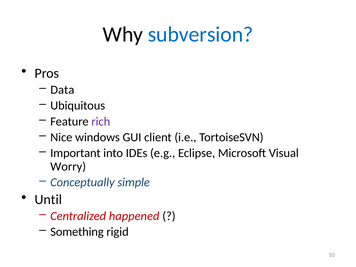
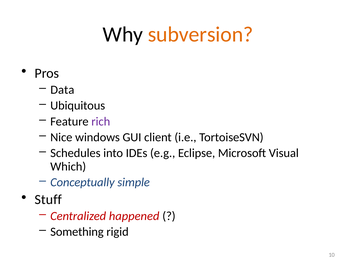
subversion colour: blue -> orange (201, 34)
Important: Important -> Schedules (75, 153)
Worry: Worry -> Which (68, 167)
Until: Until -> Stuff (48, 200)
